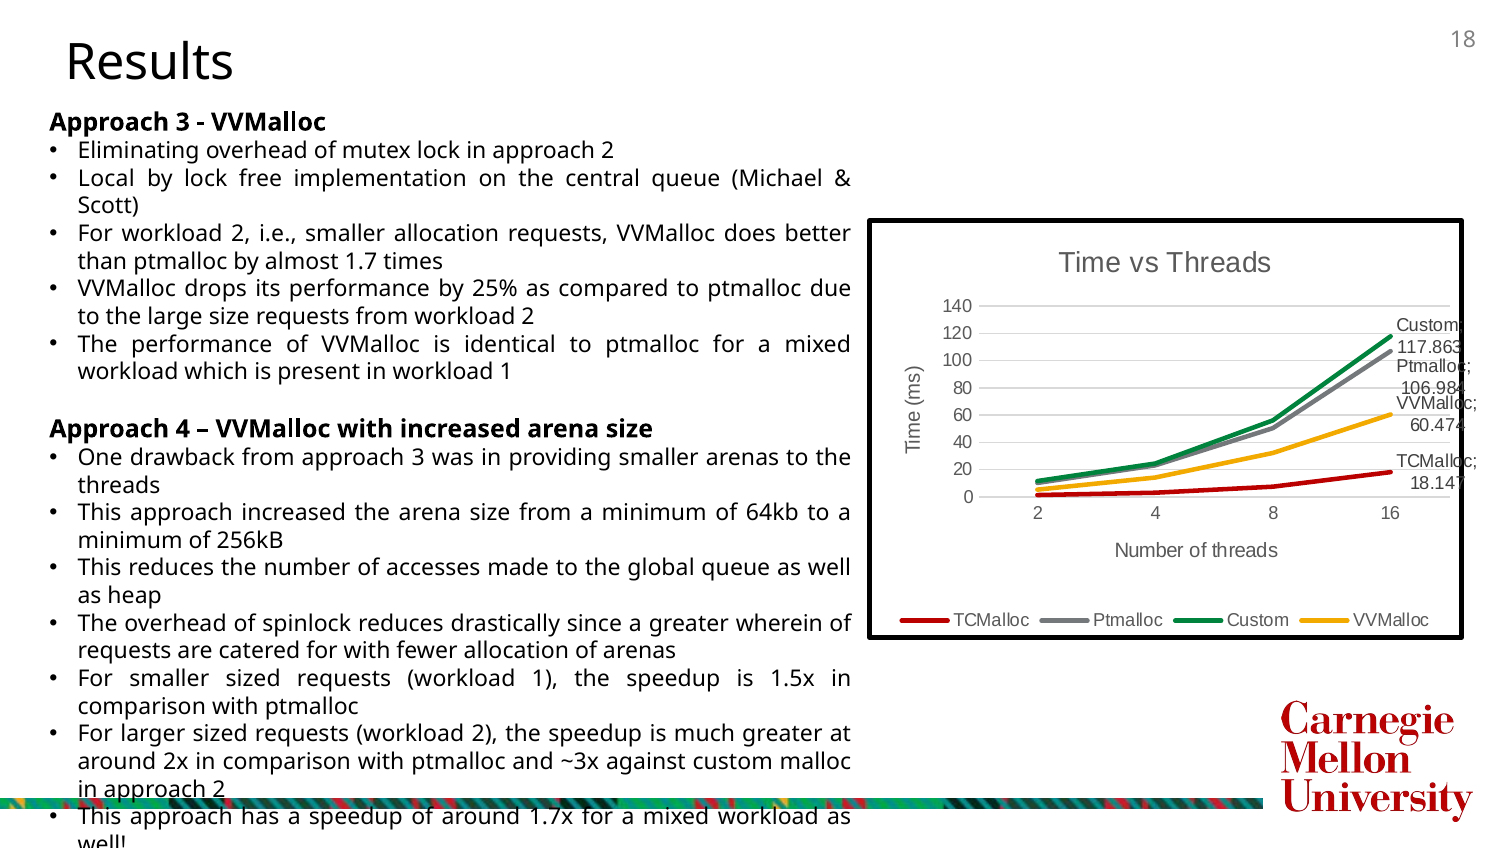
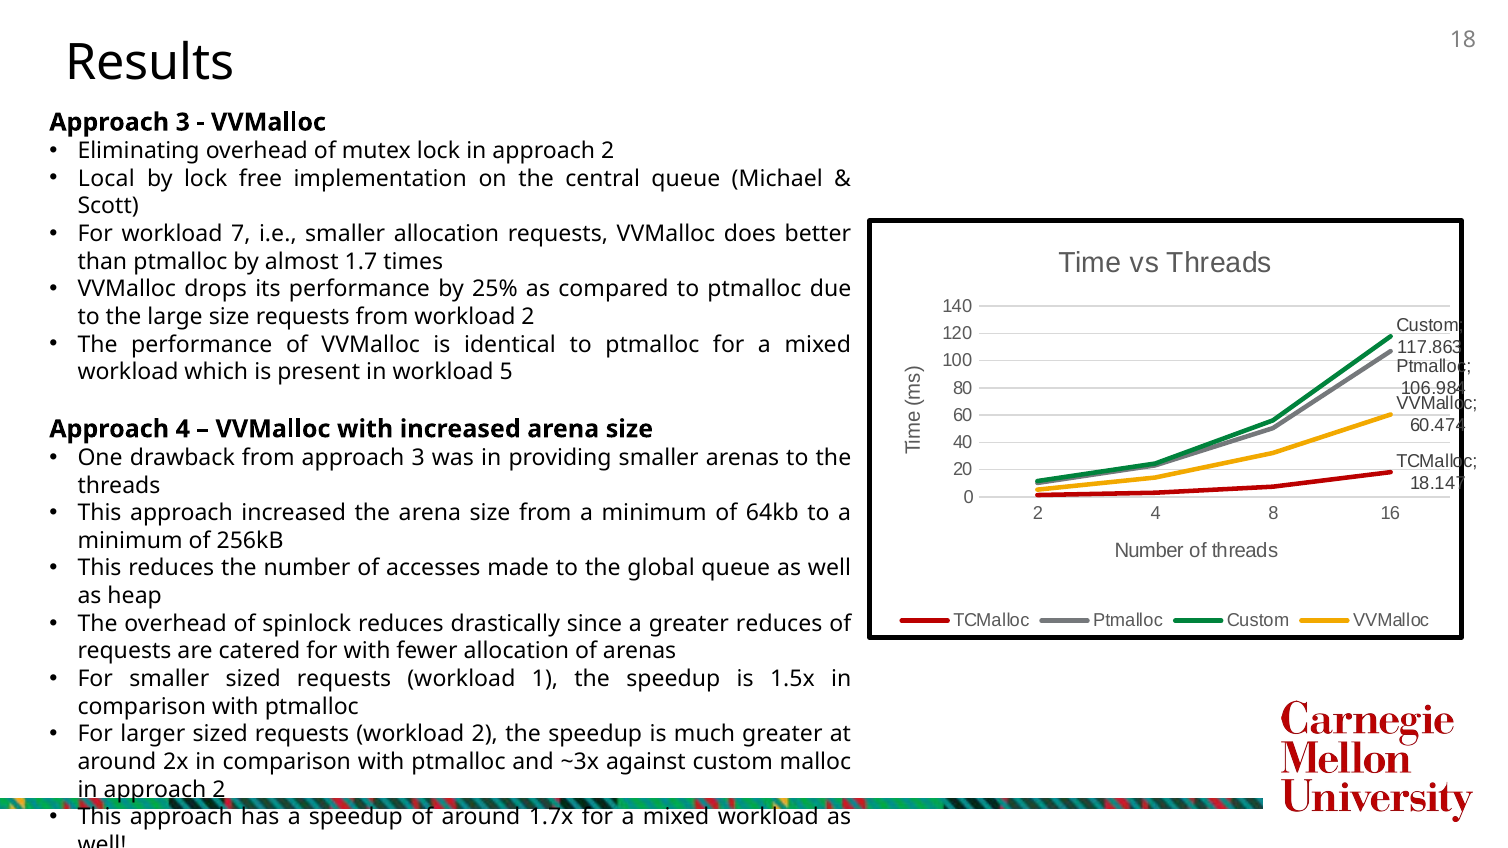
For workload 2: 2 -> 7 (241, 234)
in workload 1: 1 -> 5 (506, 372)
greater wherein: wherein -> reduces (779, 624)
